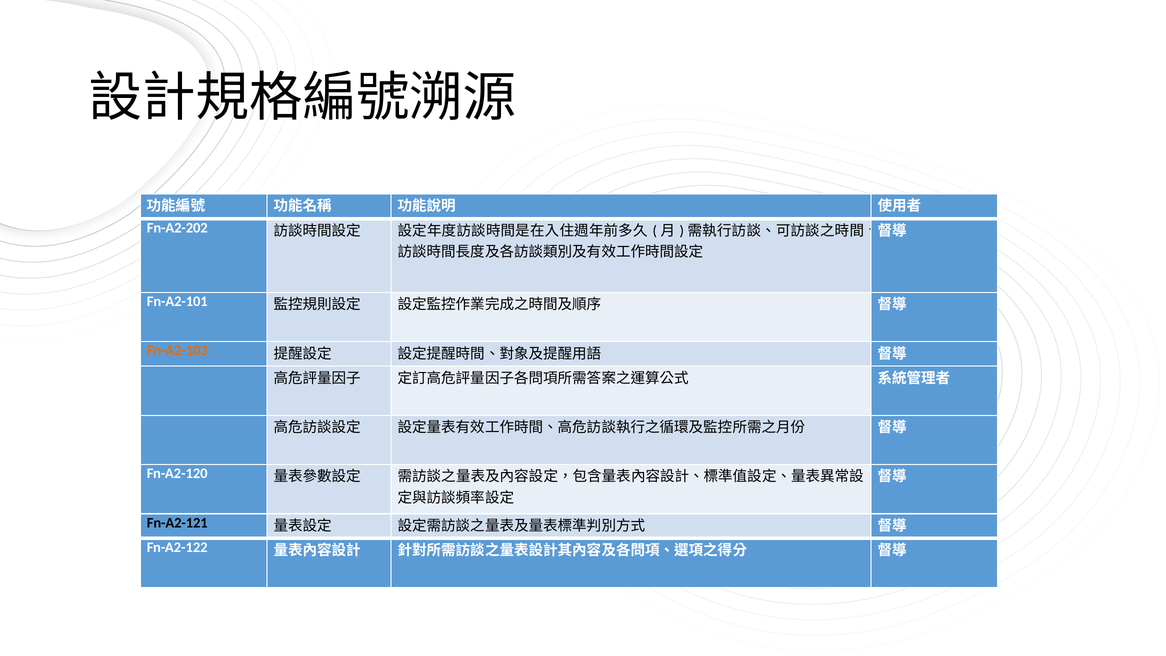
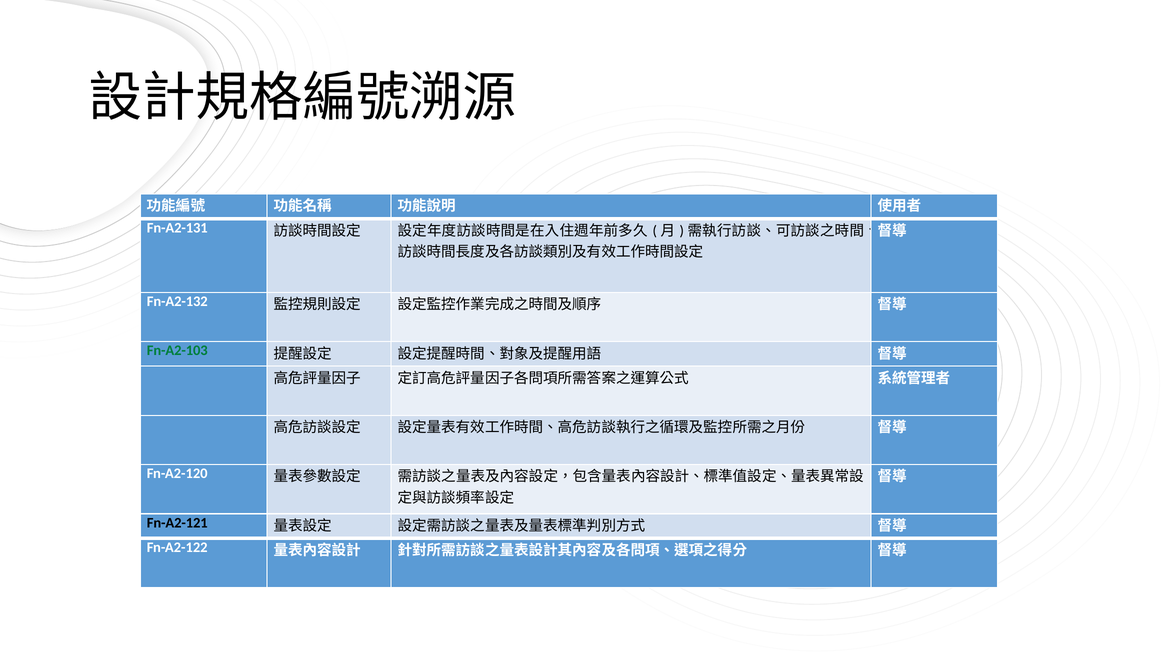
Fn-A2-202: Fn-A2-202 -> Fn-A2-131 (177, 228)
Fn-A2-101: Fn-A2-101 -> Fn-A2-132 (177, 301)
Fn-A2-103 colour: orange -> green (177, 351)
